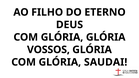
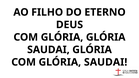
VOSSOS: VOSSOS -> SAUDAI (48, 50)
